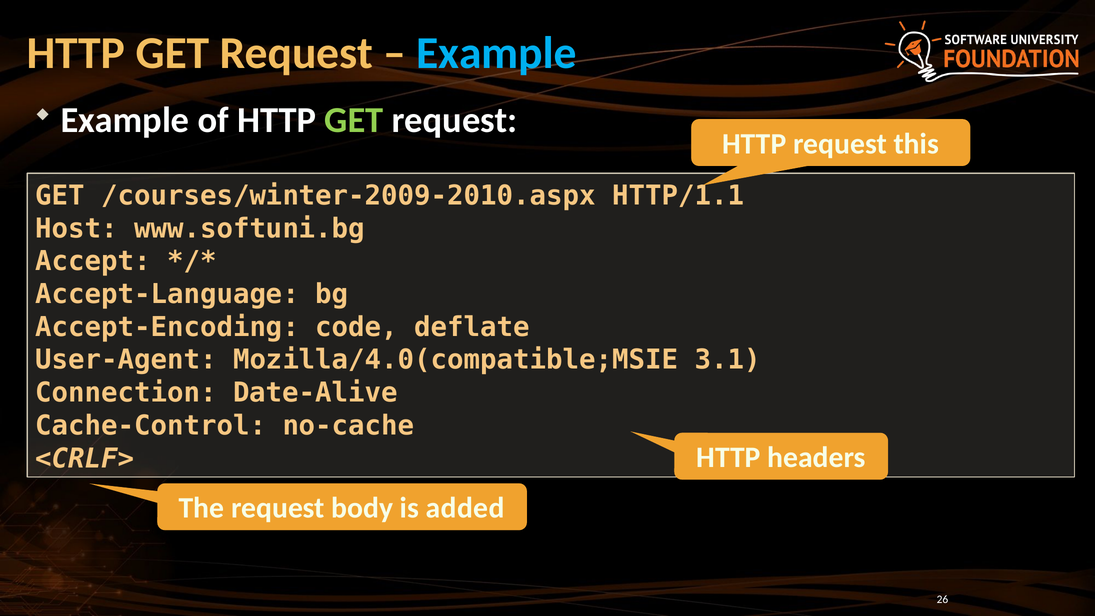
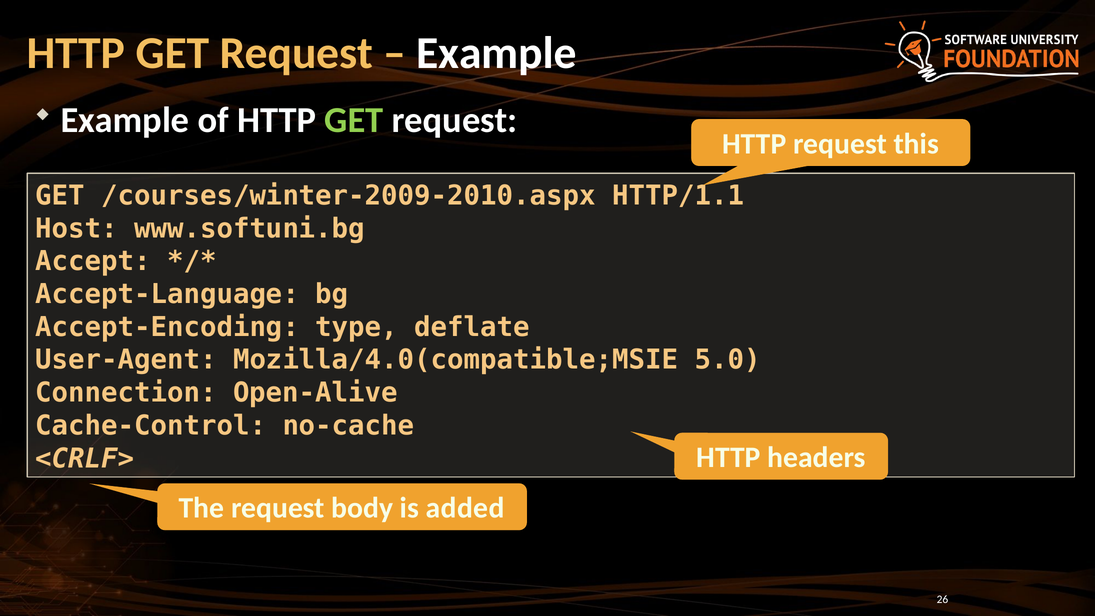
Example colour: light blue -> white (496, 53)
code: code -> type (357, 327)
3.1: 3.1 -> 5.0 (728, 360)
Date-Alive: Date-Alive -> Open-Alive (315, 393)
